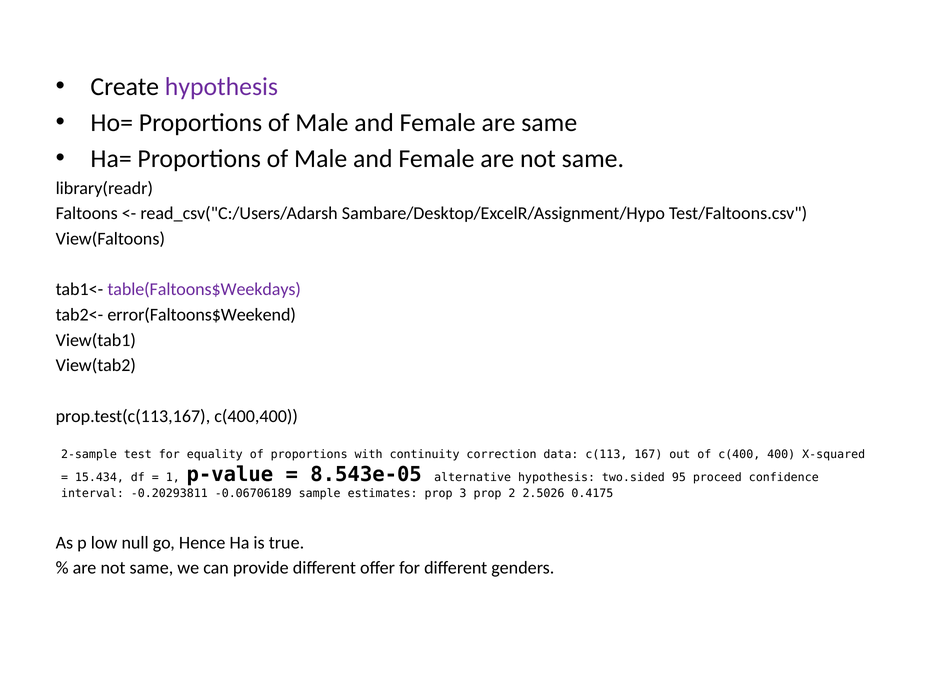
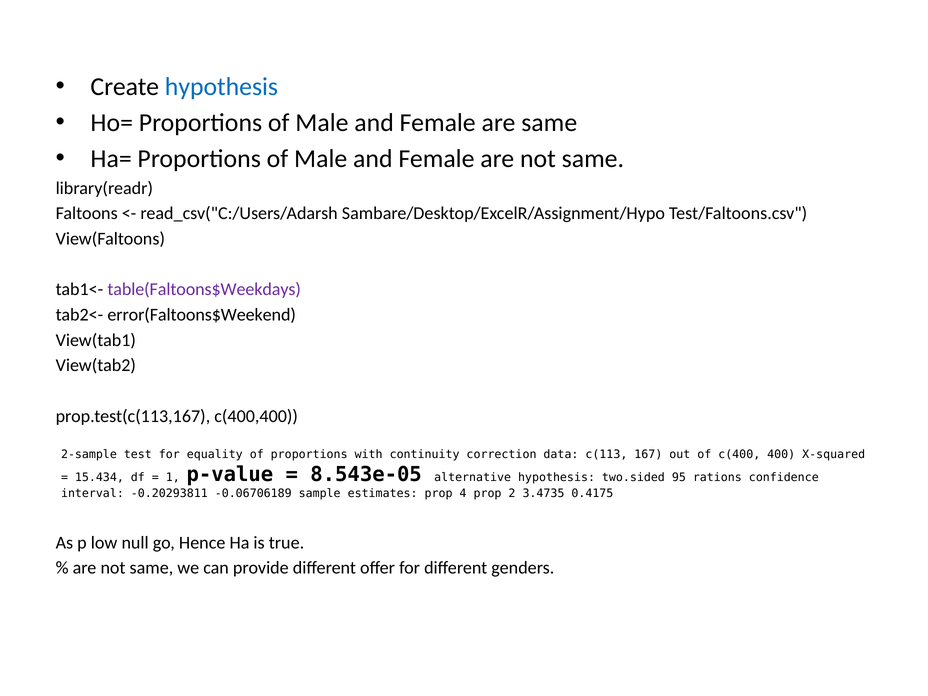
hypothesis colour: purple -> blue (221, 87)
proceed: proceed -> rations (717, 478)
3: 3 -> 4 (463, 493)
2.5026: 2.5026 -> 3.4735 (543, 493)
